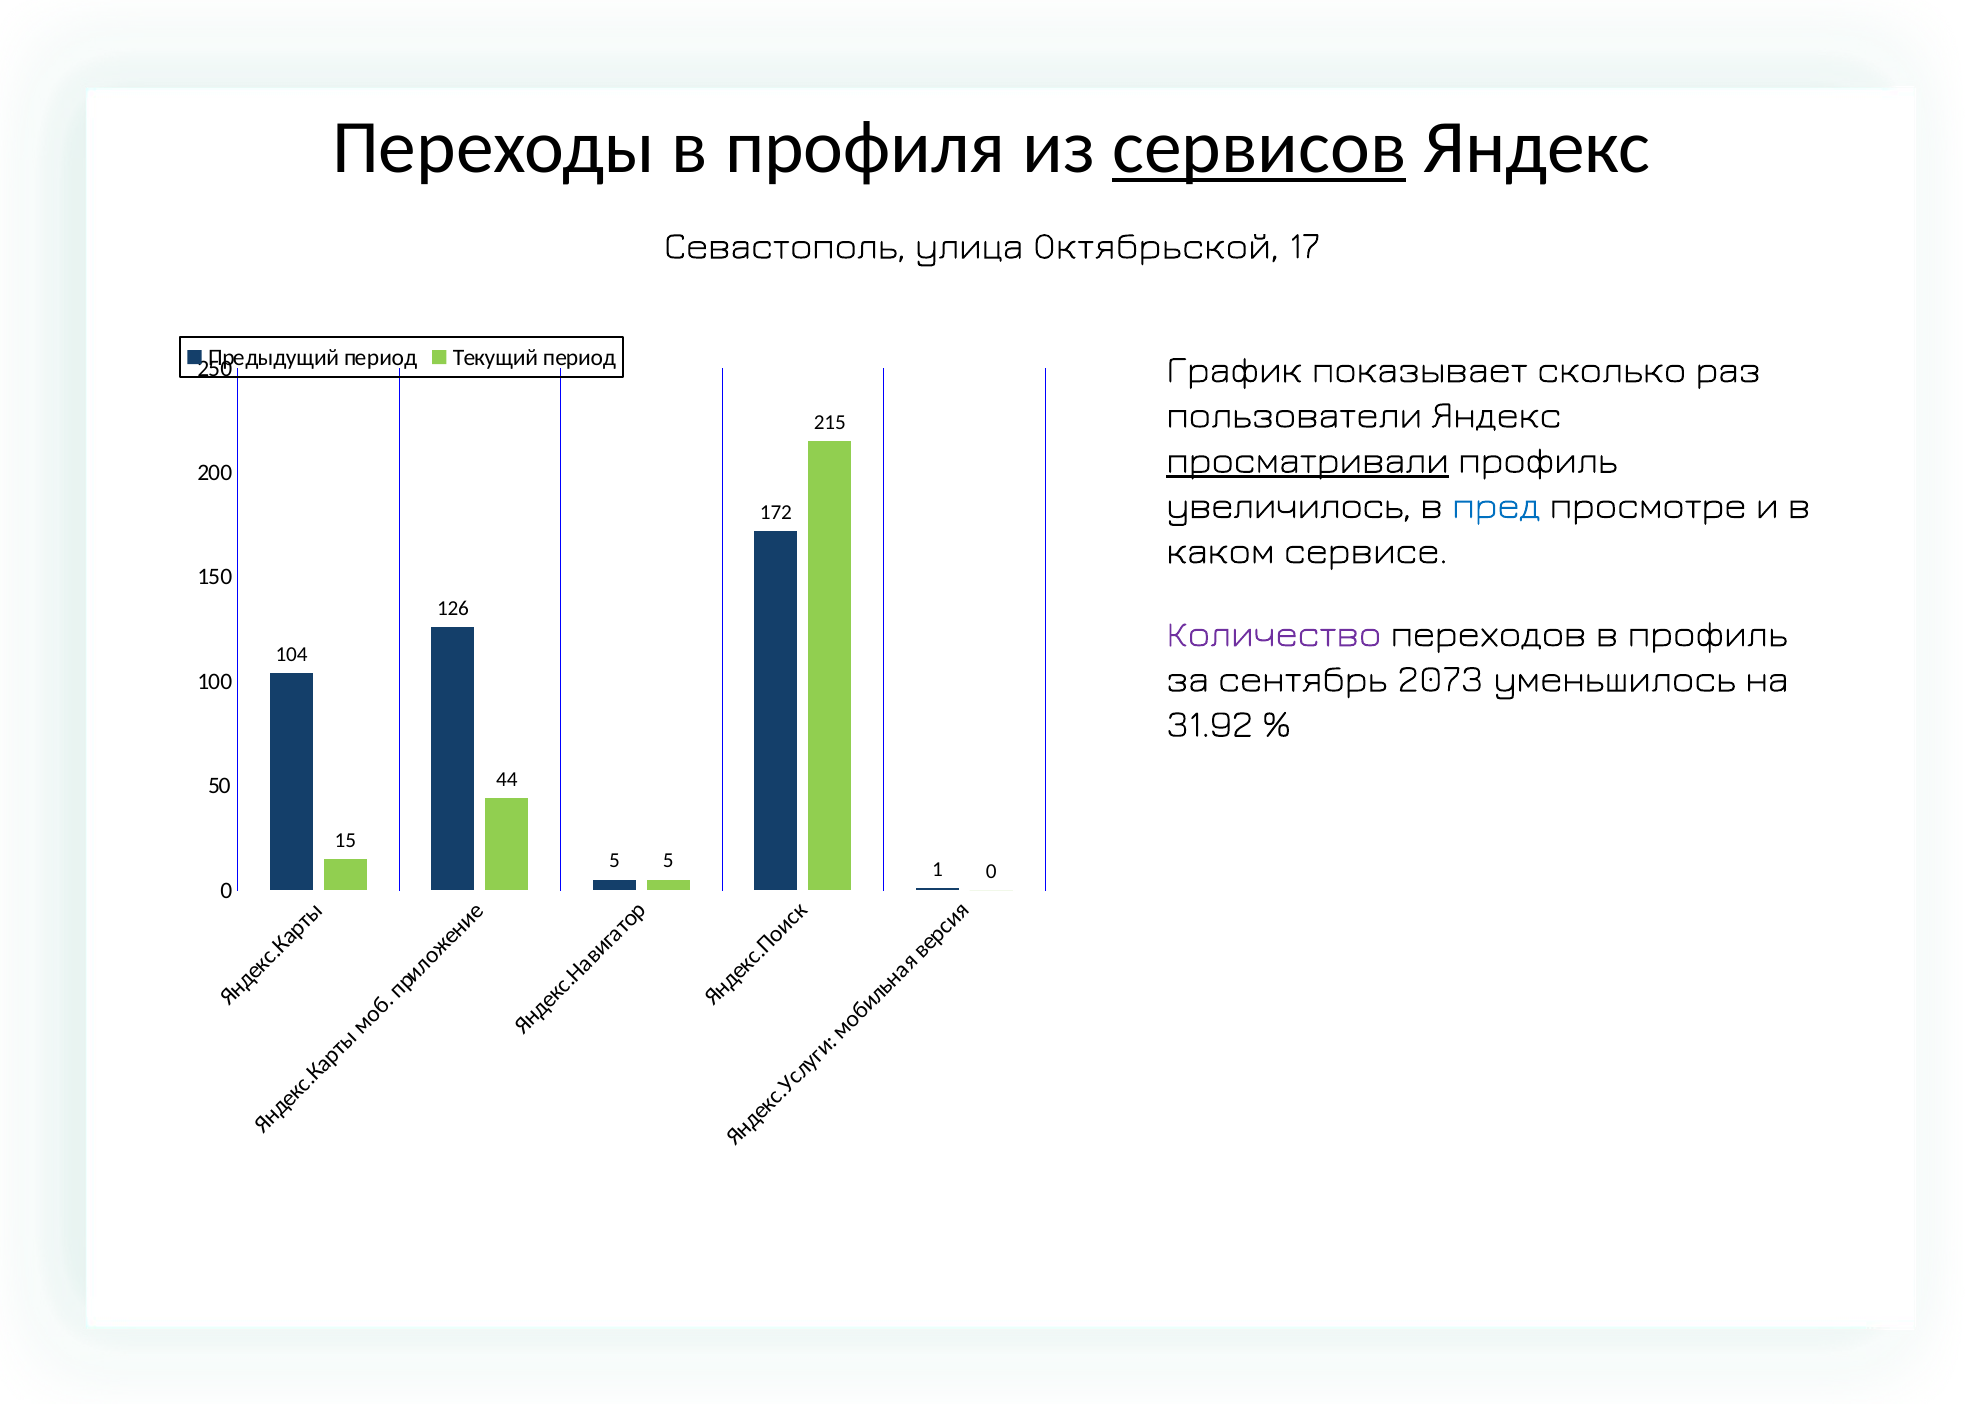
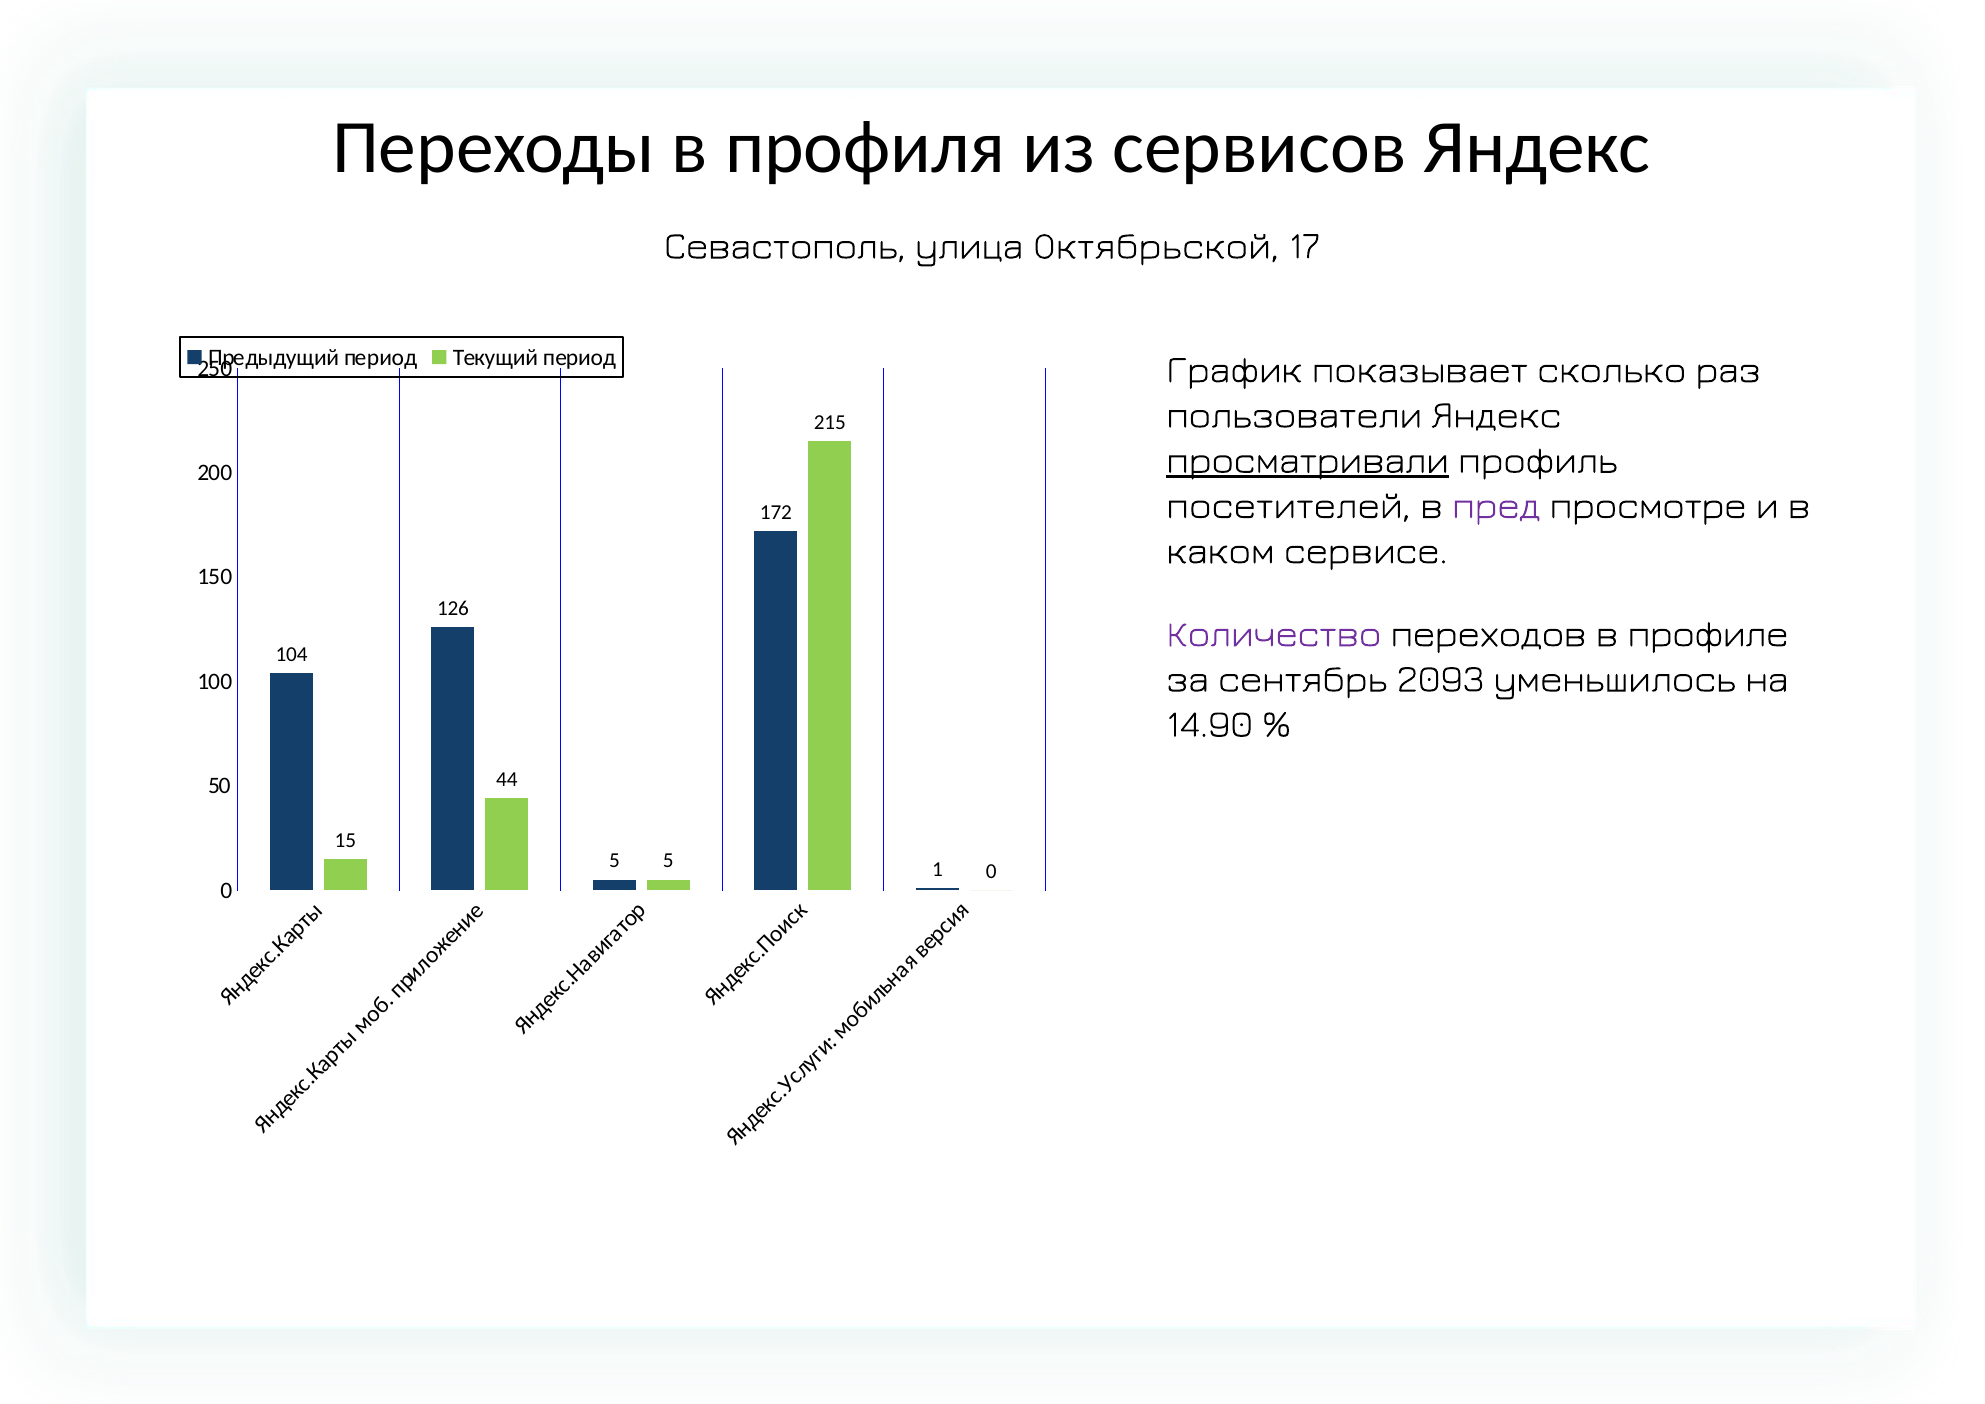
сервисов underline: present -> none (1259, 147)
увеличилось: увеличилось -> посетителей (1288, 505)
пред colour: blue -> purple (1496, 505)
в профиль: профиль -> профиле (1708, 634)
2073: 2073 -> 2093 (1441, 679)
31.92: 31.92 -> 14.90 (1210, 724)
